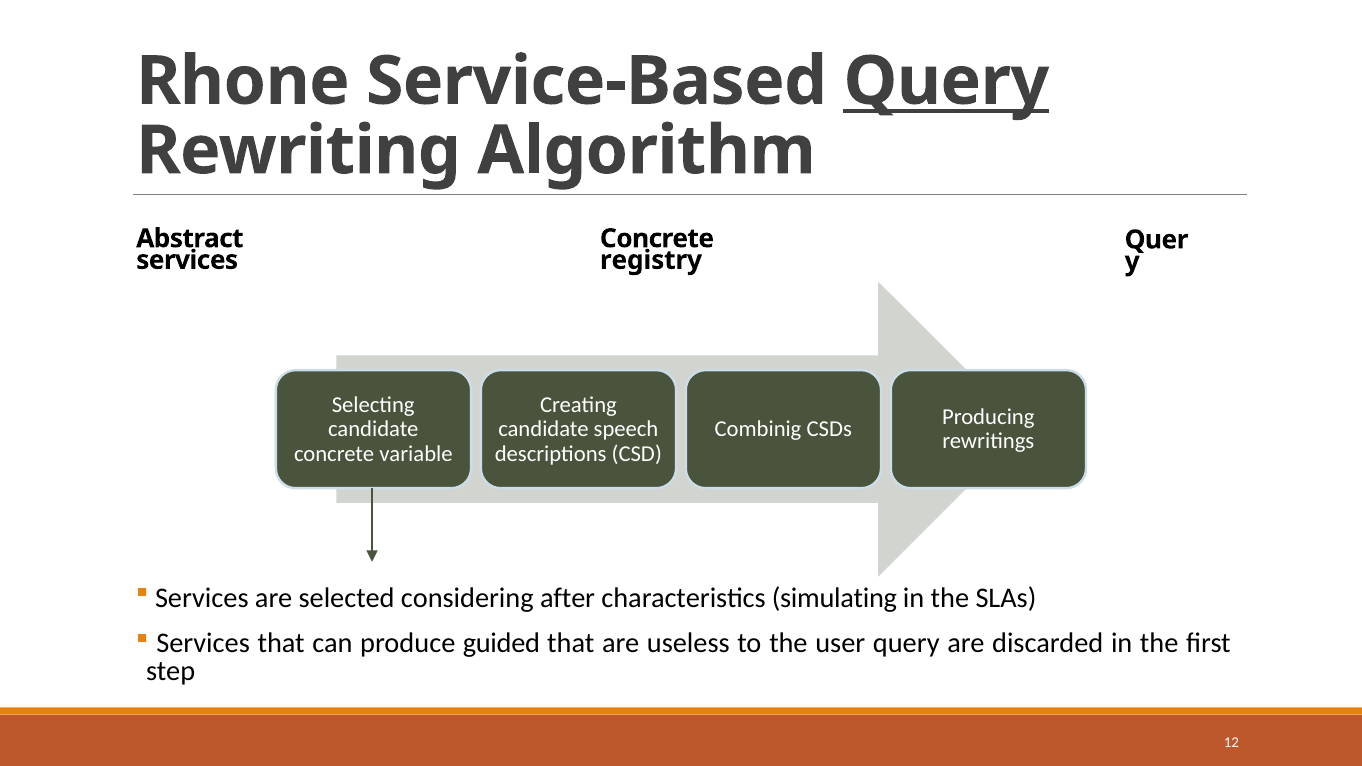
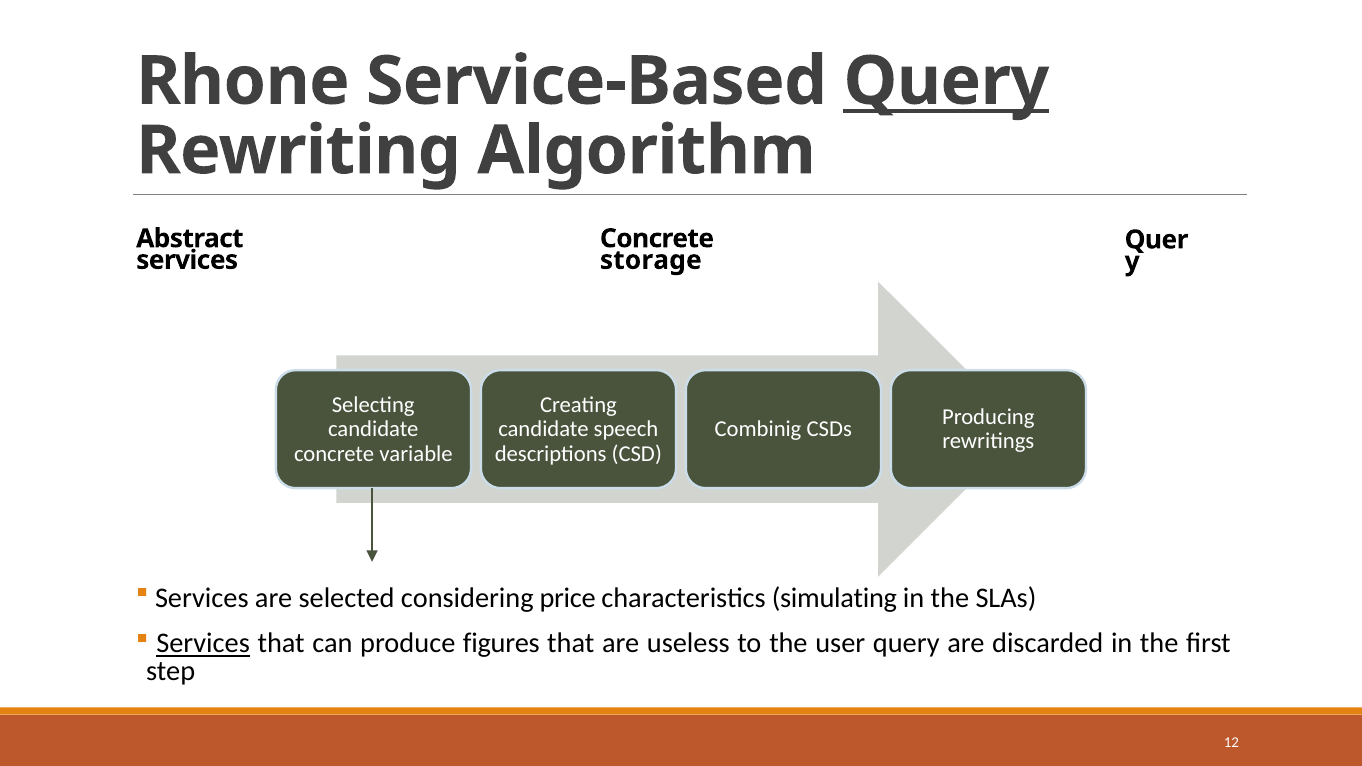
registry: registry -> storage (651, 260)
after: after -> price (568, 598)
Services underline: none -> present (203, 644)
guided: guided -> figures (501, 644)
